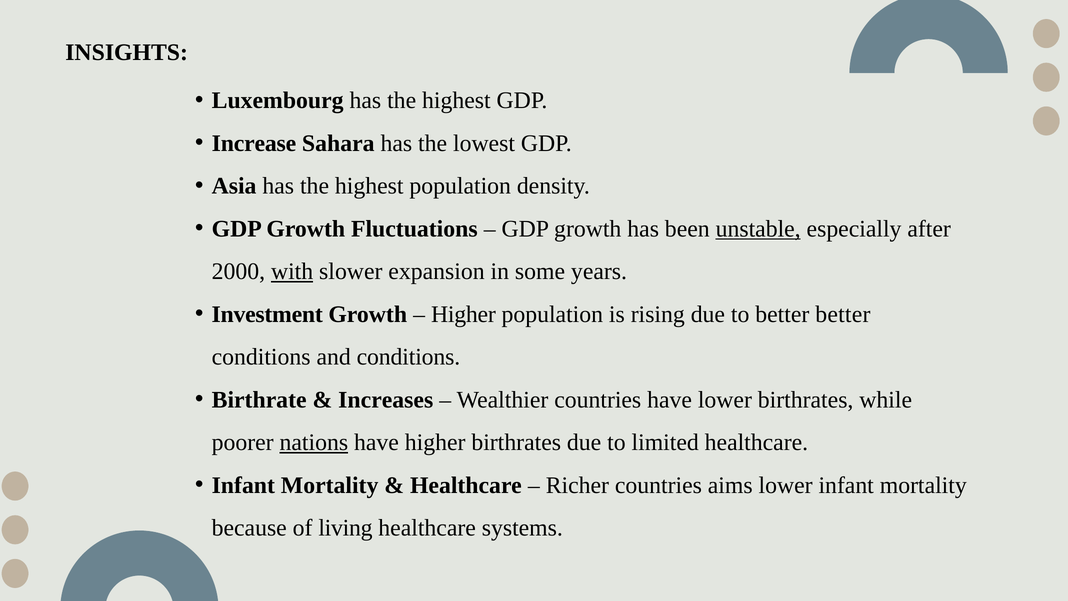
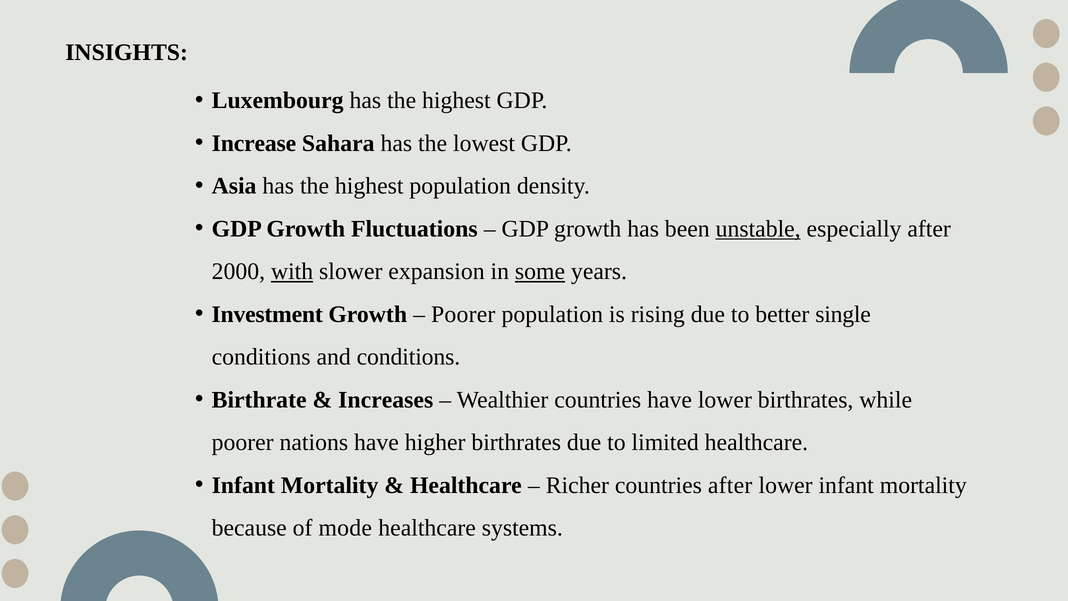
some underline: none -> present (540, 271)
Higher: Higher -> Poorer (463, 314)
better better: better -> single (843, 314)
nations underline: present -> none (314, 442)
countries aims: aims -> after (730, 485)
living: living -> mode (345, 528)
